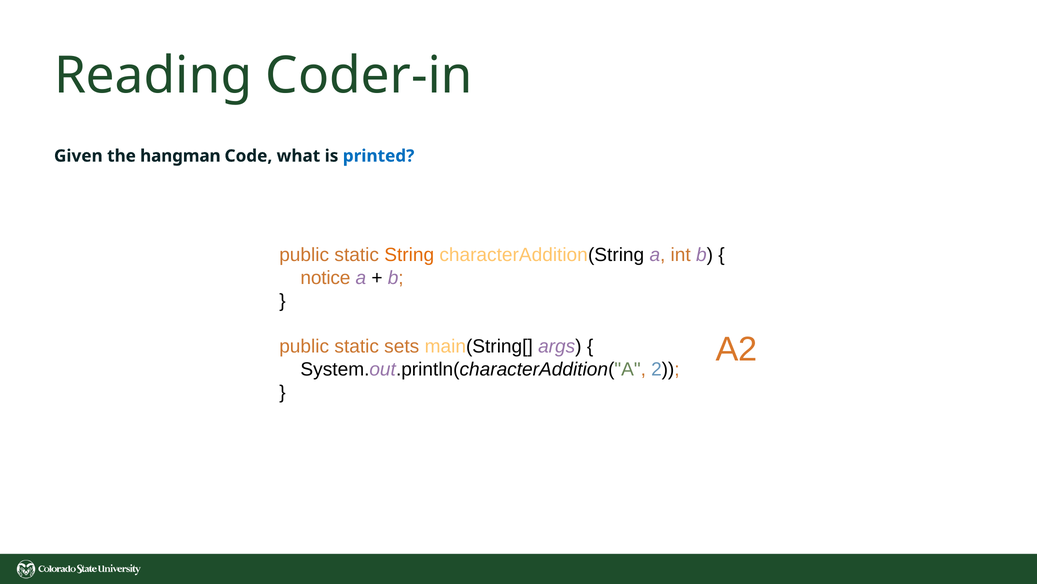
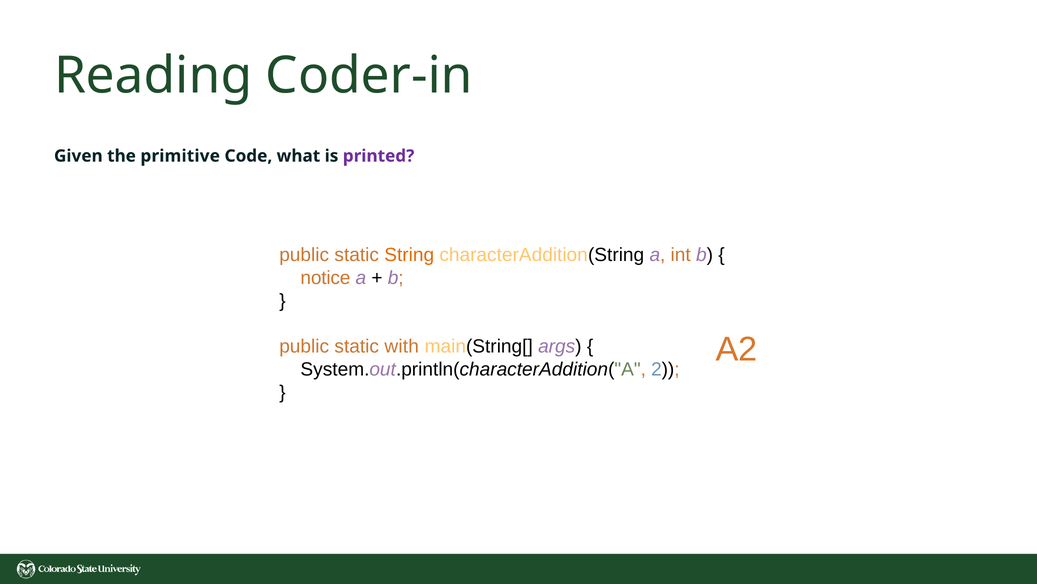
hangman: hangman -> primitive (180, 156)
printed colour: blue -> purple (379, 156)
sets: sets -> with (402, 346)
